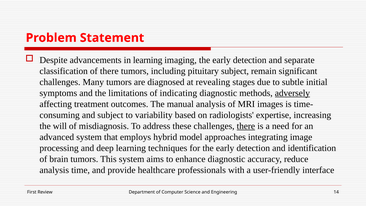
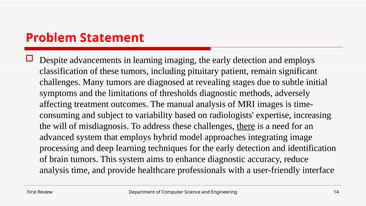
and separate: separate -> employs (300, 60)
of there: there -> these (109, 71)
pituitary subject: subject -> patient (235, 71)
indicating: indicating -> thresholds (178, 93)
adversely underline: present -> none (292, 93)
